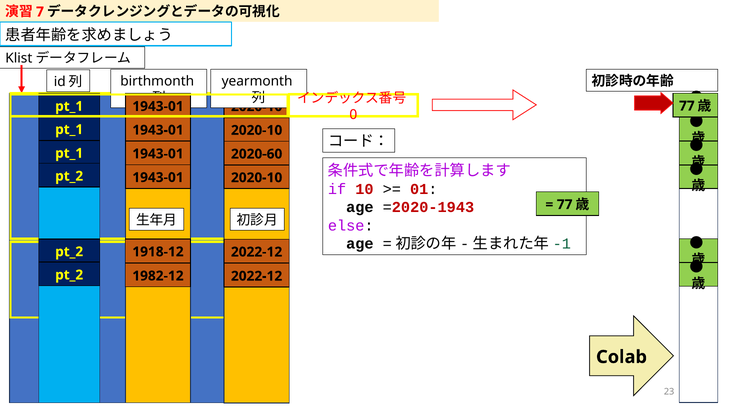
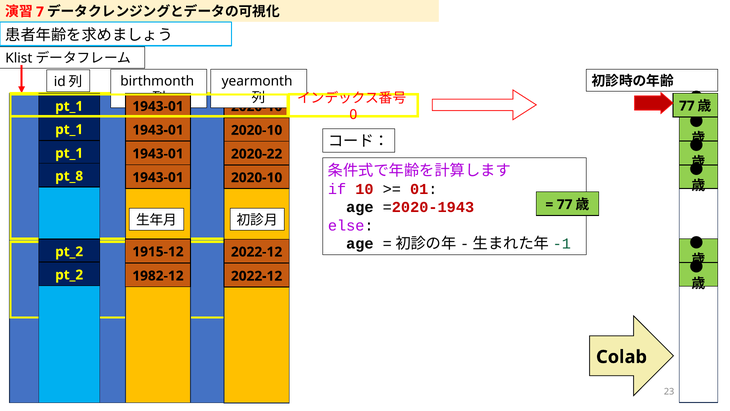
2020-60: 2020-60 -> 2020-22 (257, 154)
pt_2: pt_2 -> pt_8 (69, 176)
1918-12: 1918-12 -> 1915-12 (158, 252)
